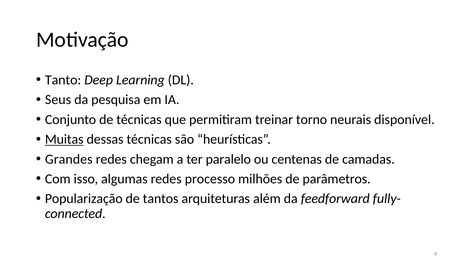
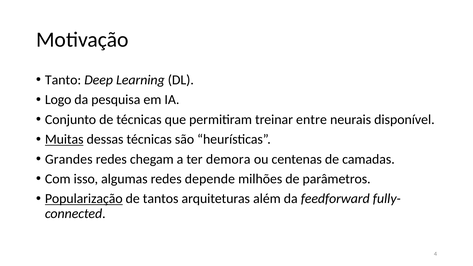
Seus: Seus -> Logo (58, 100)
torno: torno -> entre (311, 120)
paralelo: paralelo -> demora (228, 159)
processo: processo -> depende (210, 179)
Popularização underline: none -> present (84, 199)
